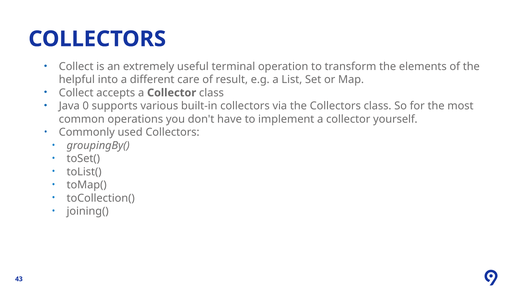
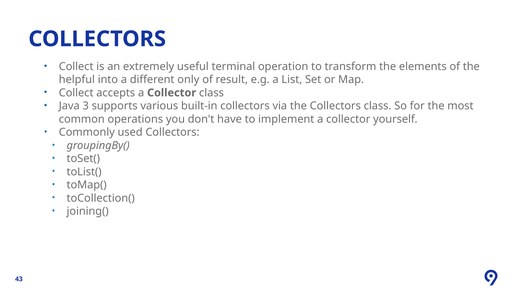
care: care -> only (188, 80)
0: 0 -> 3 (86, 106)
